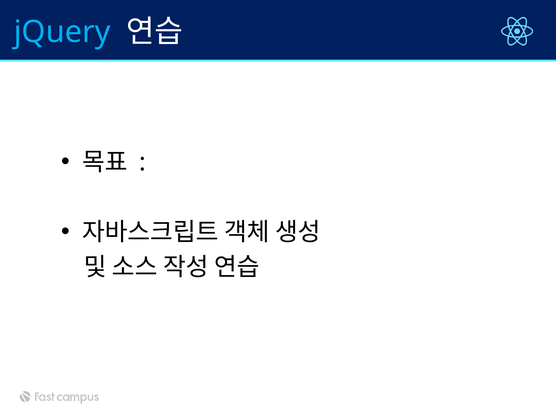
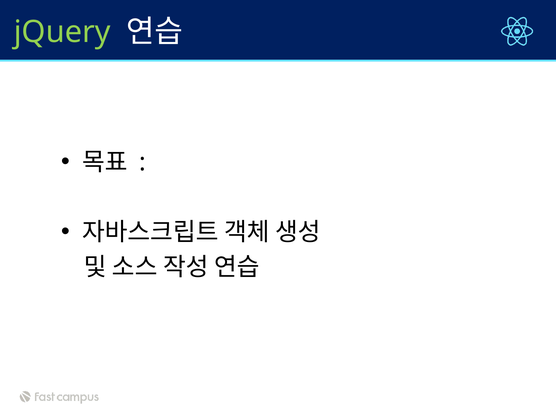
jQuery colour: light blue -> light green (62, 32)
